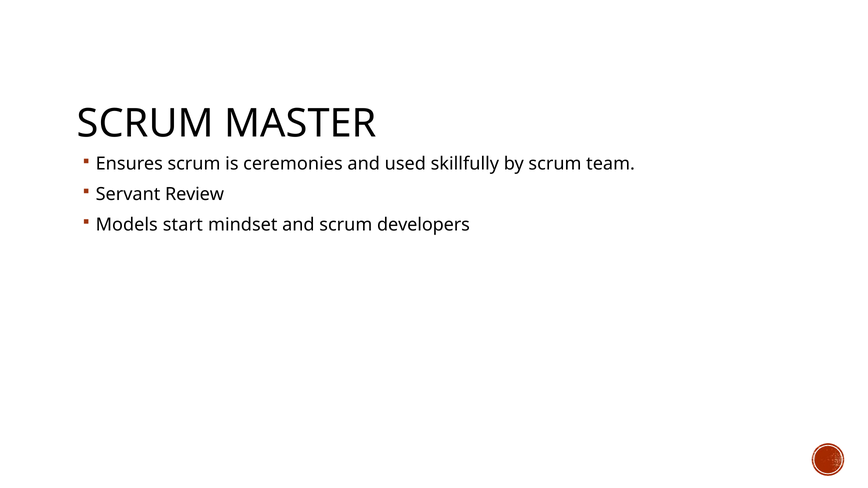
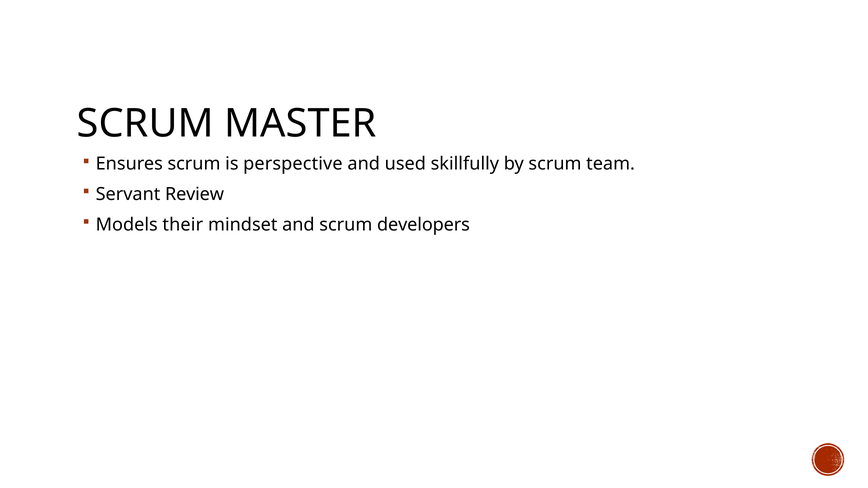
ceremonies: ceremonies -> perspective (293, 164)
start: start -> their (183, 225)
